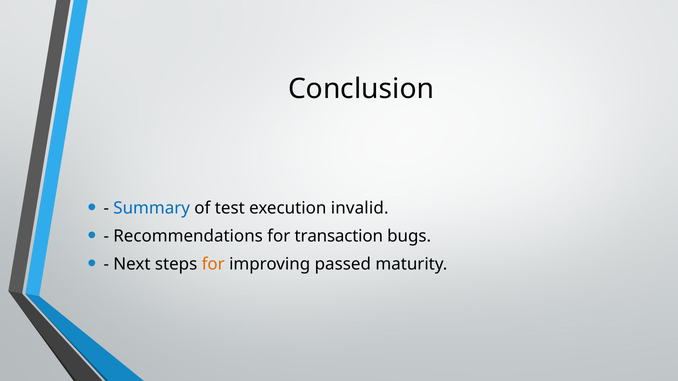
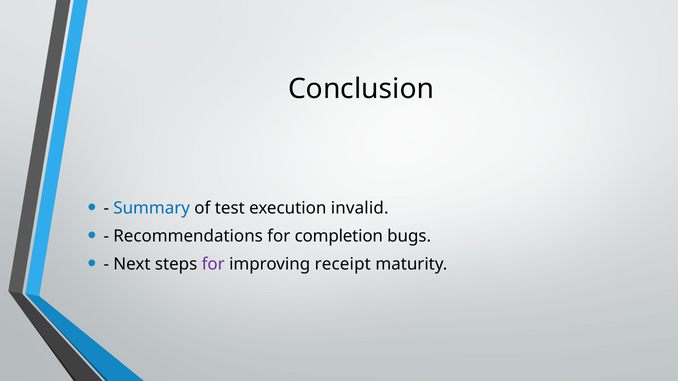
transaction: transaction -> completion (339, 236)
for colour: orange -> purple (213, 264)
passed: passed -> receipt (343, 264)
